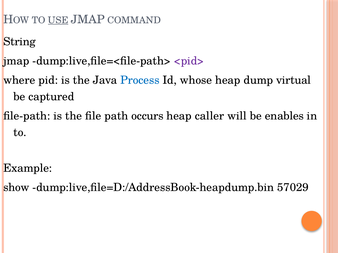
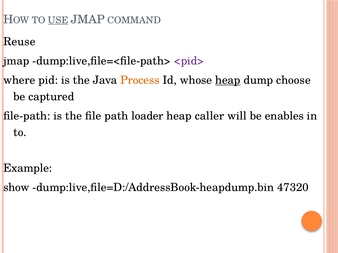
String: String -> Reuse (19, 42)
Process colour: blue -> orange (140, 80)
heap underline: none -> present (228, 80)
virtual: virtual -> choose (293, 80)
occurs: occurs -> loader (147, 116)
57029: 57029 -> 47320 (293, 188)
